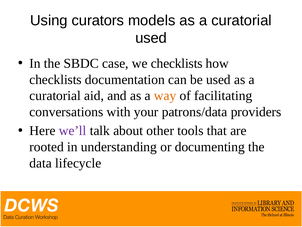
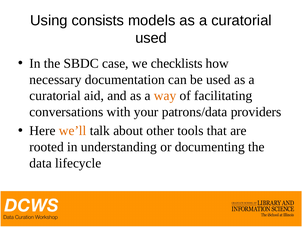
curators: curators -> consists (98, 20)
checklists: checklists -> necessary (56, 79)
we’ll colour: purple -> orange (73, 130)
